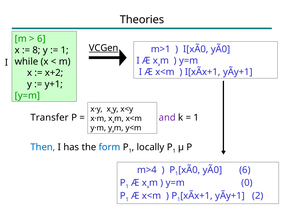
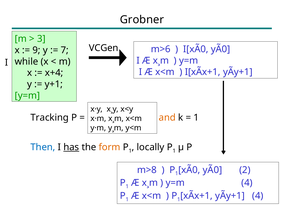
Theories: Theories -> Grobner (142, 20)
6: 6 -> 3 (41, 39)
VCGen underline: present -> none (104, 48)
m>1: m>1 -> m>6 (161, 49)
8: 8 -> 9 (37, 50)
1: 1 -> 7 (65, 50)
x+2: x+2 -> x+4 (54, 73)
Transfer: Transfer -> Tracking (50, 118)
and colour: purple -> orange (167, 118)
has underline: none -> present (71, 147)
form colour: blue -> orange (110, 147)
m>4: m>4 -> m>8 (147, 170)
yÃ0 6: 6 -> 2 (245, 170)
y=m 0: 0 -> 4 (247, 183)
yÃy+1 2: 2 -> 4 (258, 196)
